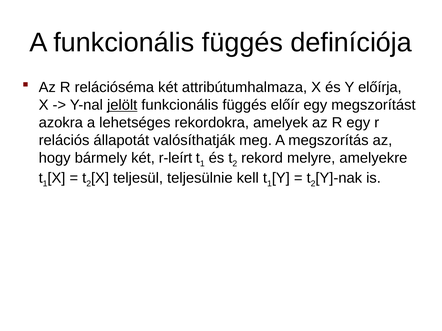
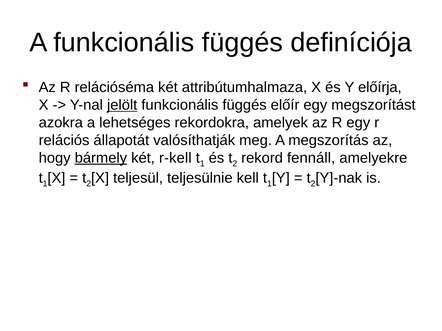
bármely underline: none -> present (101, 158)
r-leírt: r-leírt -> r-kell (175, 158)
melyre: melyre -> fennáll (311, 158)
